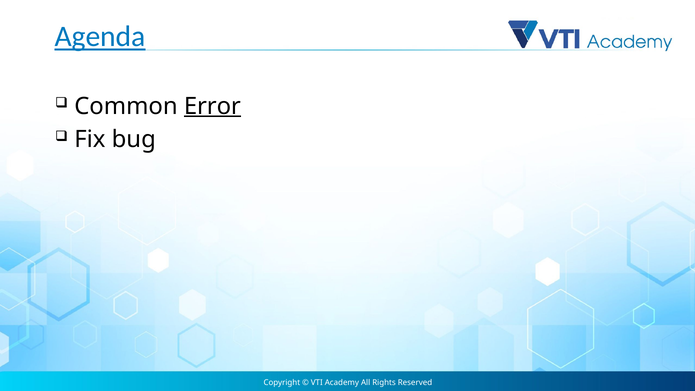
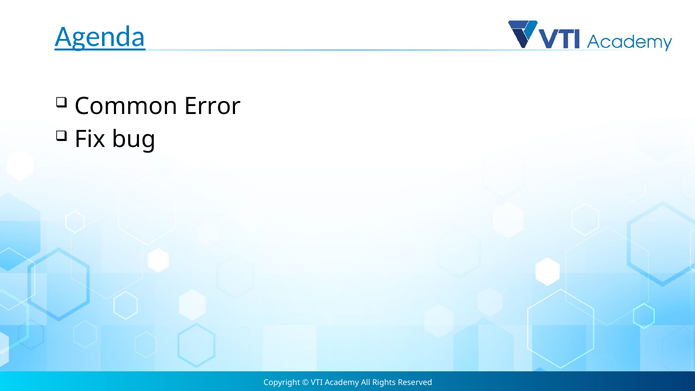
Error underline: present -> none (212, 106)
